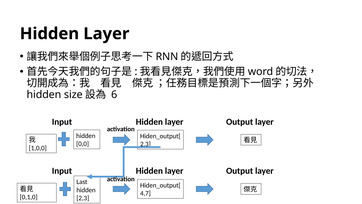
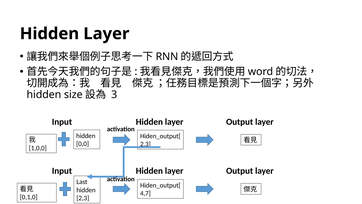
6: 6 -> 3 (114, 94)
